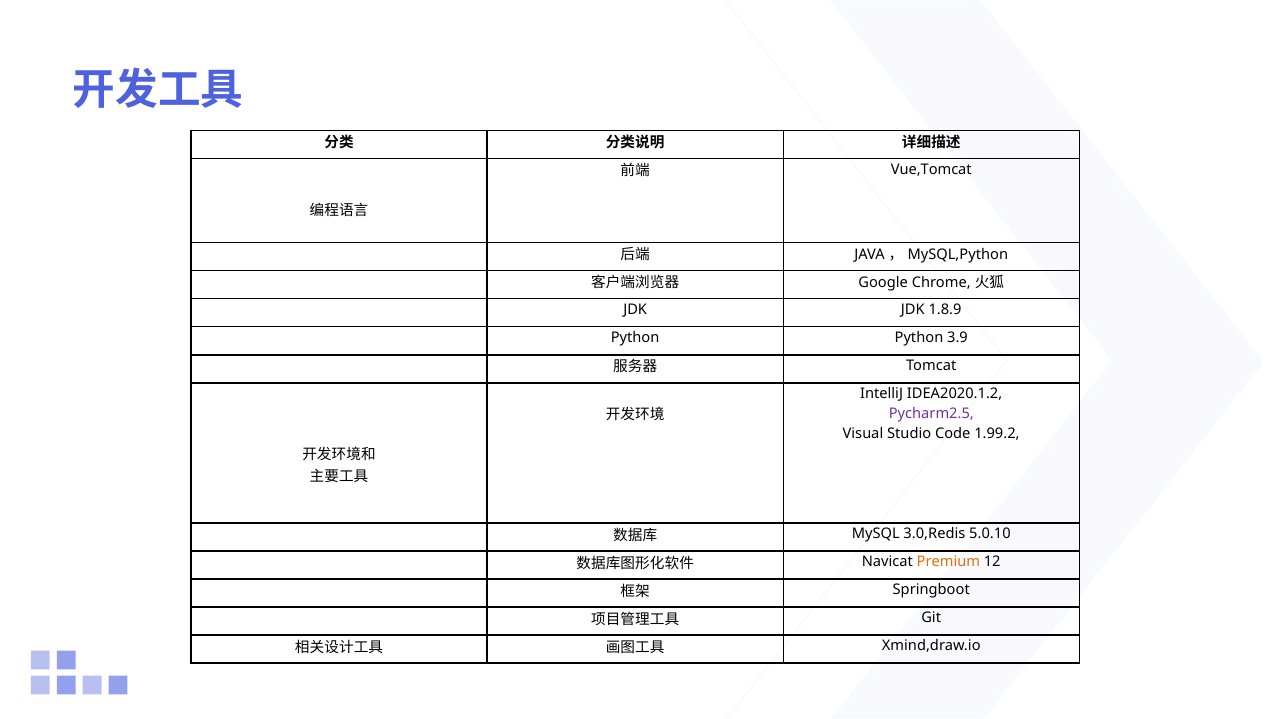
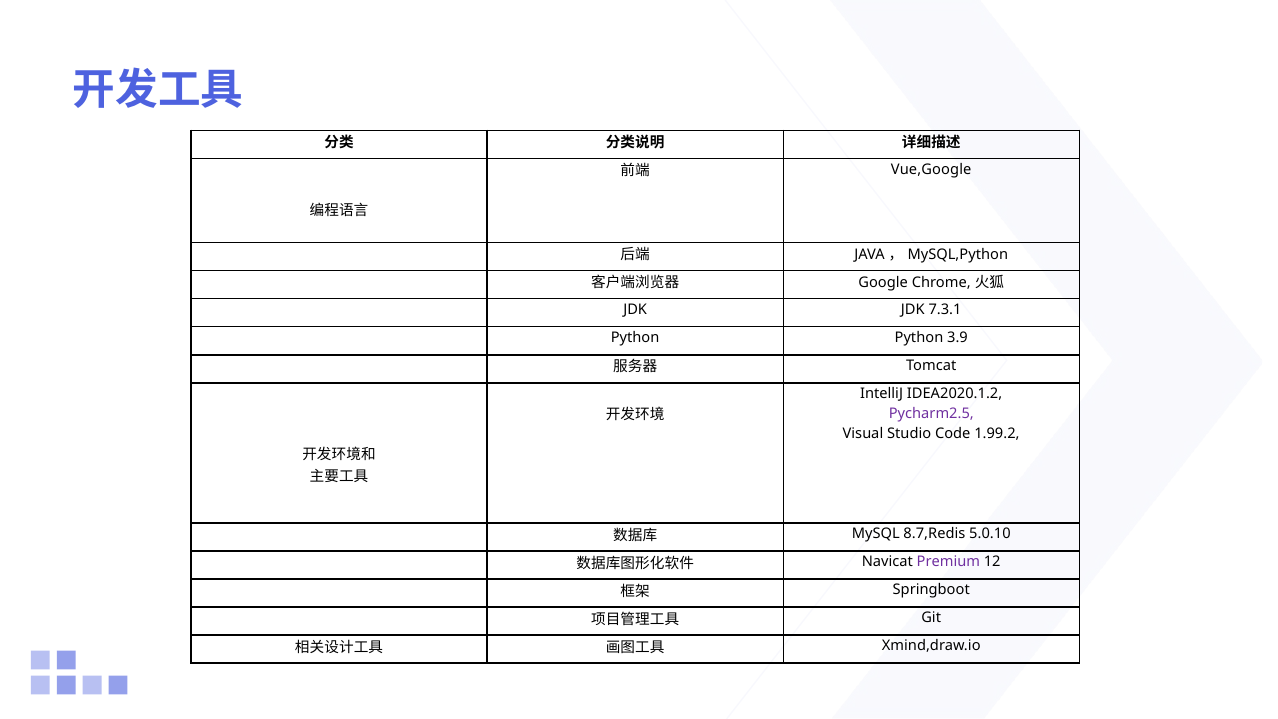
Vue,Tomcat: Vue,Tomcat -> Vue,Google (931, 169)
1.8.9: 1.8.9 -> 7.3.1 (945, 309)
3.0,Redis: 3.0,Redis -> 8.7,Redis (934, 534)
Premium colour: orange -> purple (948, 562)
